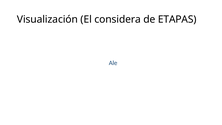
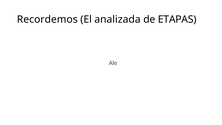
Visualización: Visualización -> Recordemos (47, 19)
considera: considera -> analizada (118, 19)
